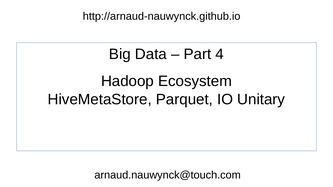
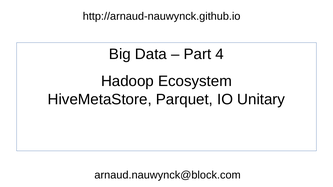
arnaud.nauwynck@touch.com: arnaud.nauwynck@touch.com -> arnaud.nauwynck@block.com (168, 175)
